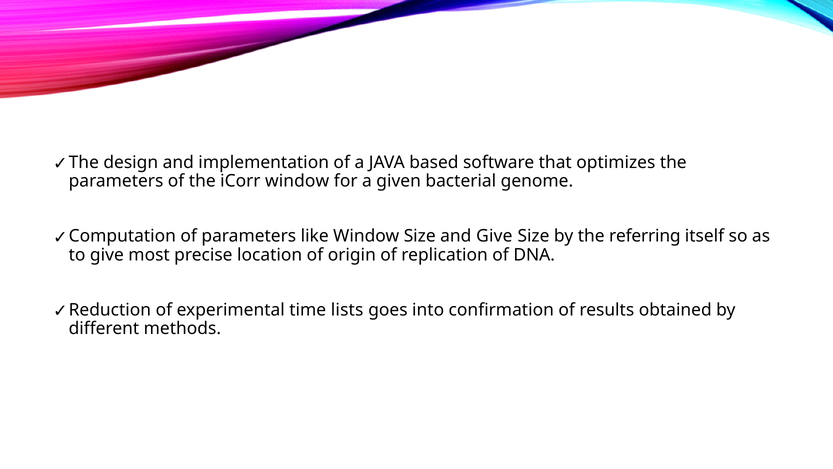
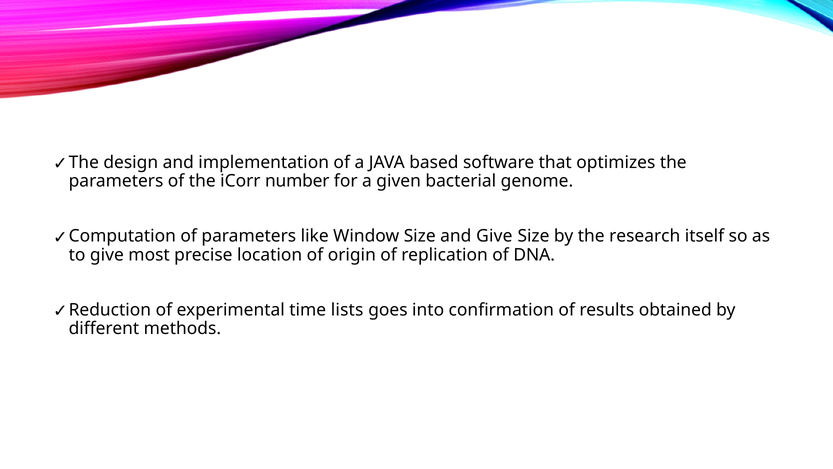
iCorr window: window -> number (297, 181)
referring: referring -> research (645, 236)
